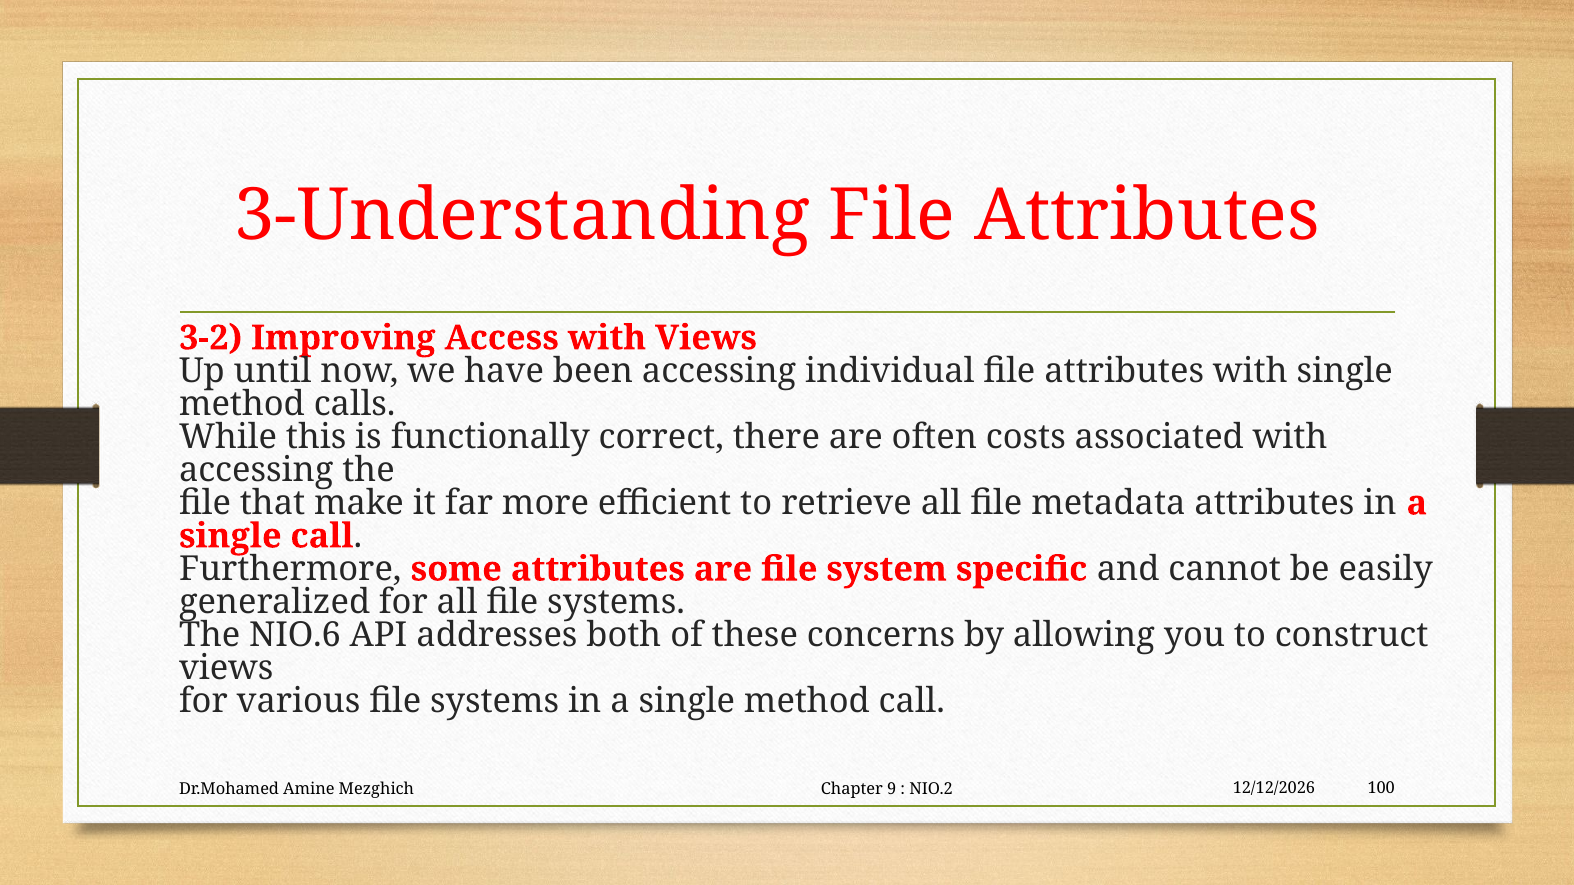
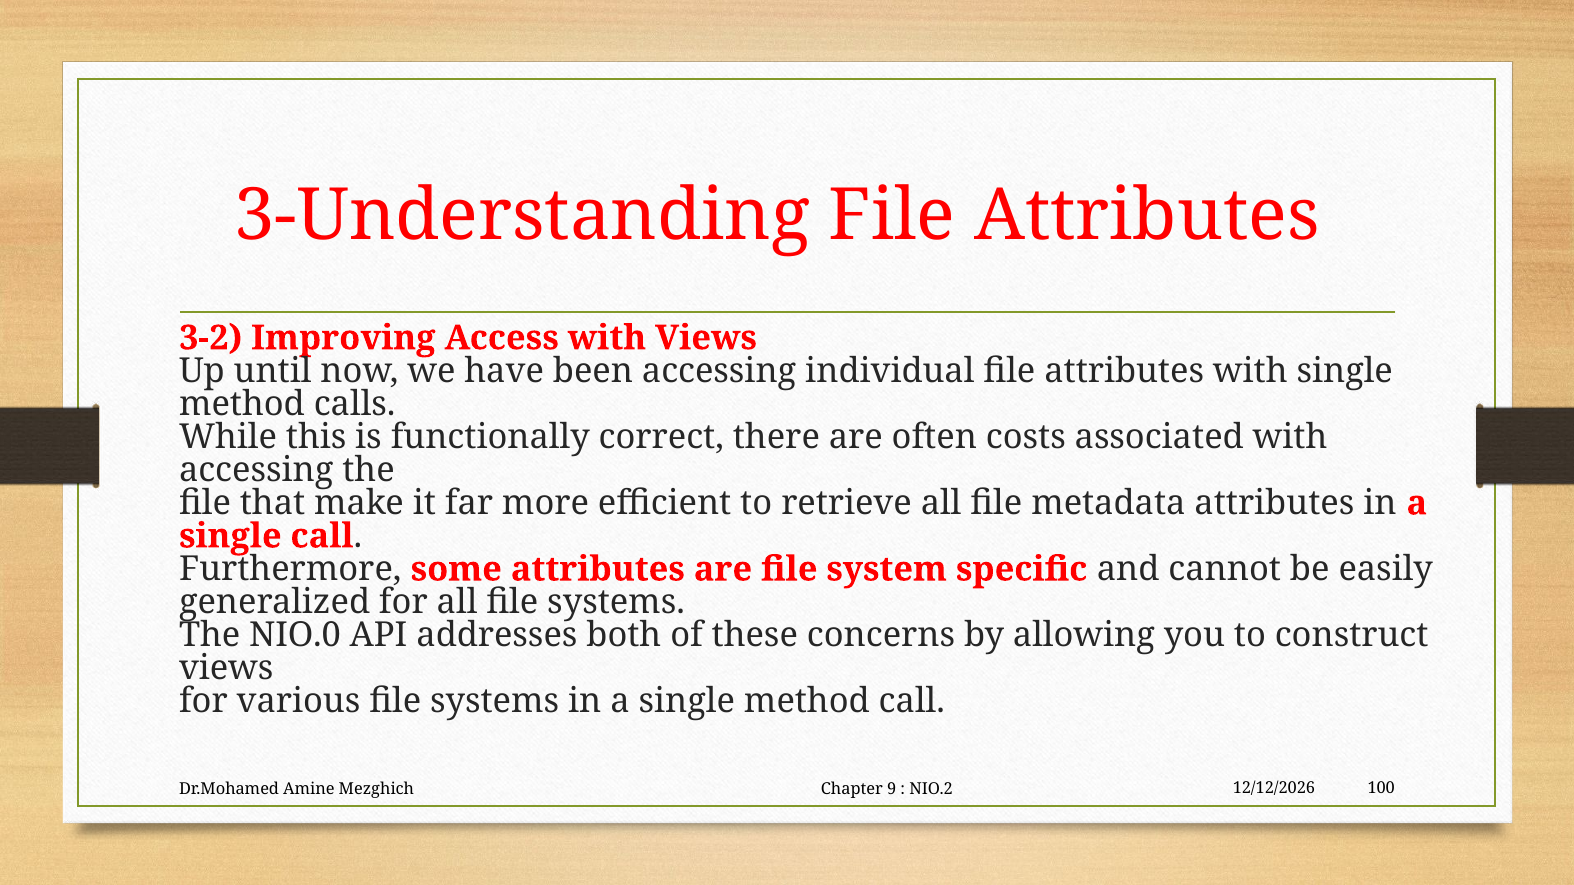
NIO.6: NIO.6 -> NIO.0 (295, 635)
